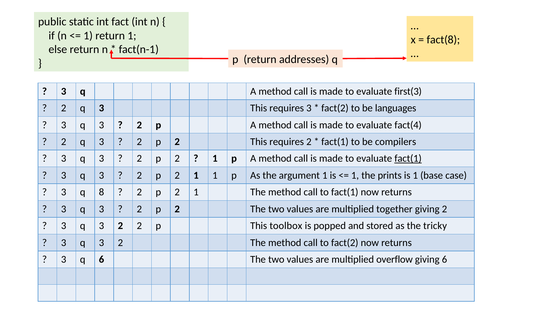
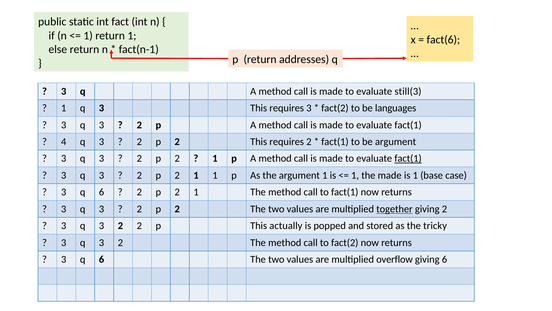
fact(8: fact(8 -> fact(6 (443, 40)
first(3: first(3 -> still(3 (408, 91)
2: 2 -> 1 (64, 108)
fact(4: fact(4 -> fact(1 (408, 125)
2: 2 -> 4 (64, 142)
be compilers: compilers -> argument (396, 142)
the prints: prints -> made (390, 175)
8: 8 -> 6 (101, 192)
together underline: none -> present (394, 209)
toolbox: toolbox -> actually (286, 225)
